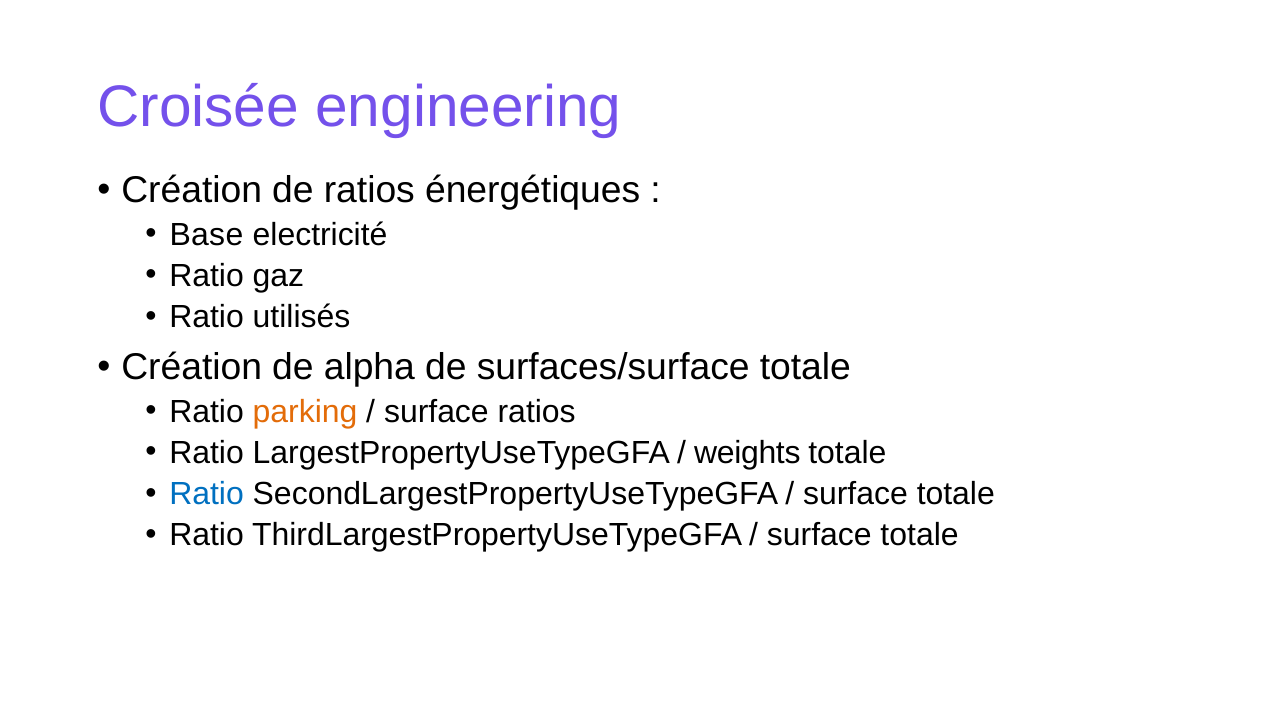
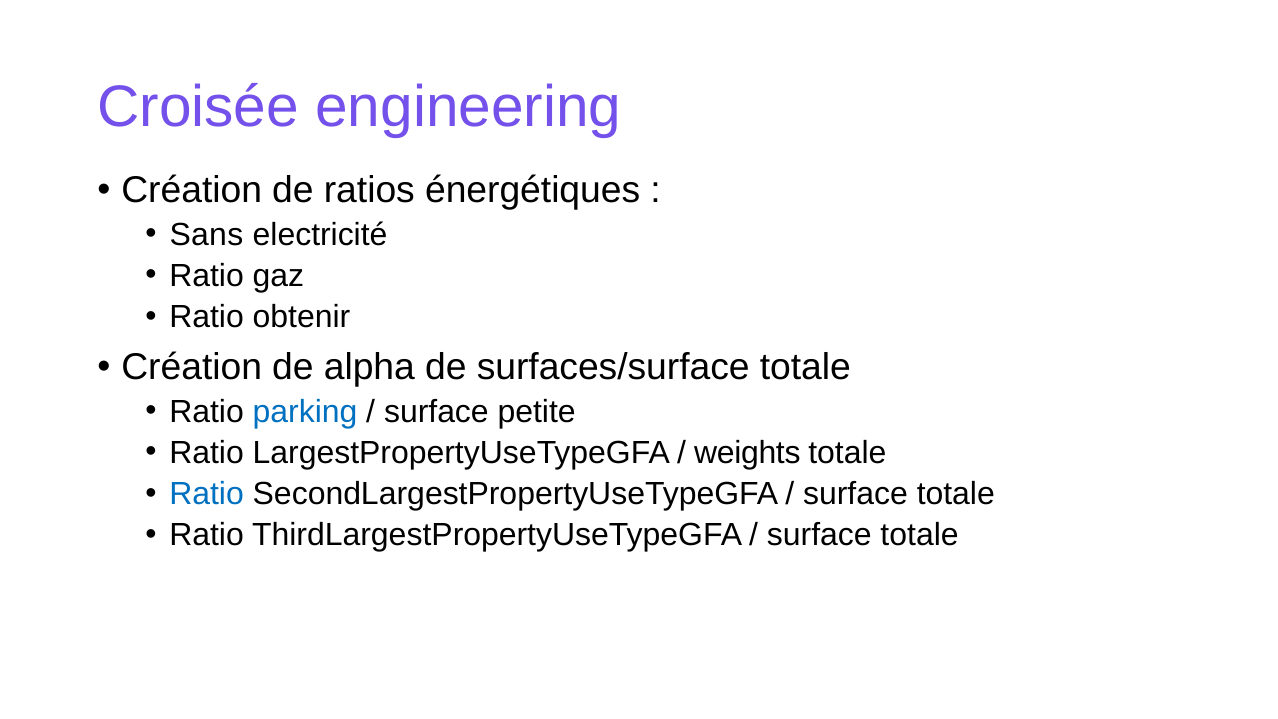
Base: Base -> Sans (206, 235)
utilisés: utilisés -> obtenir (302, 317)
parking colour: orange -> blue (305, 411)
surface ratios: ratios -> petite (537, 411)
